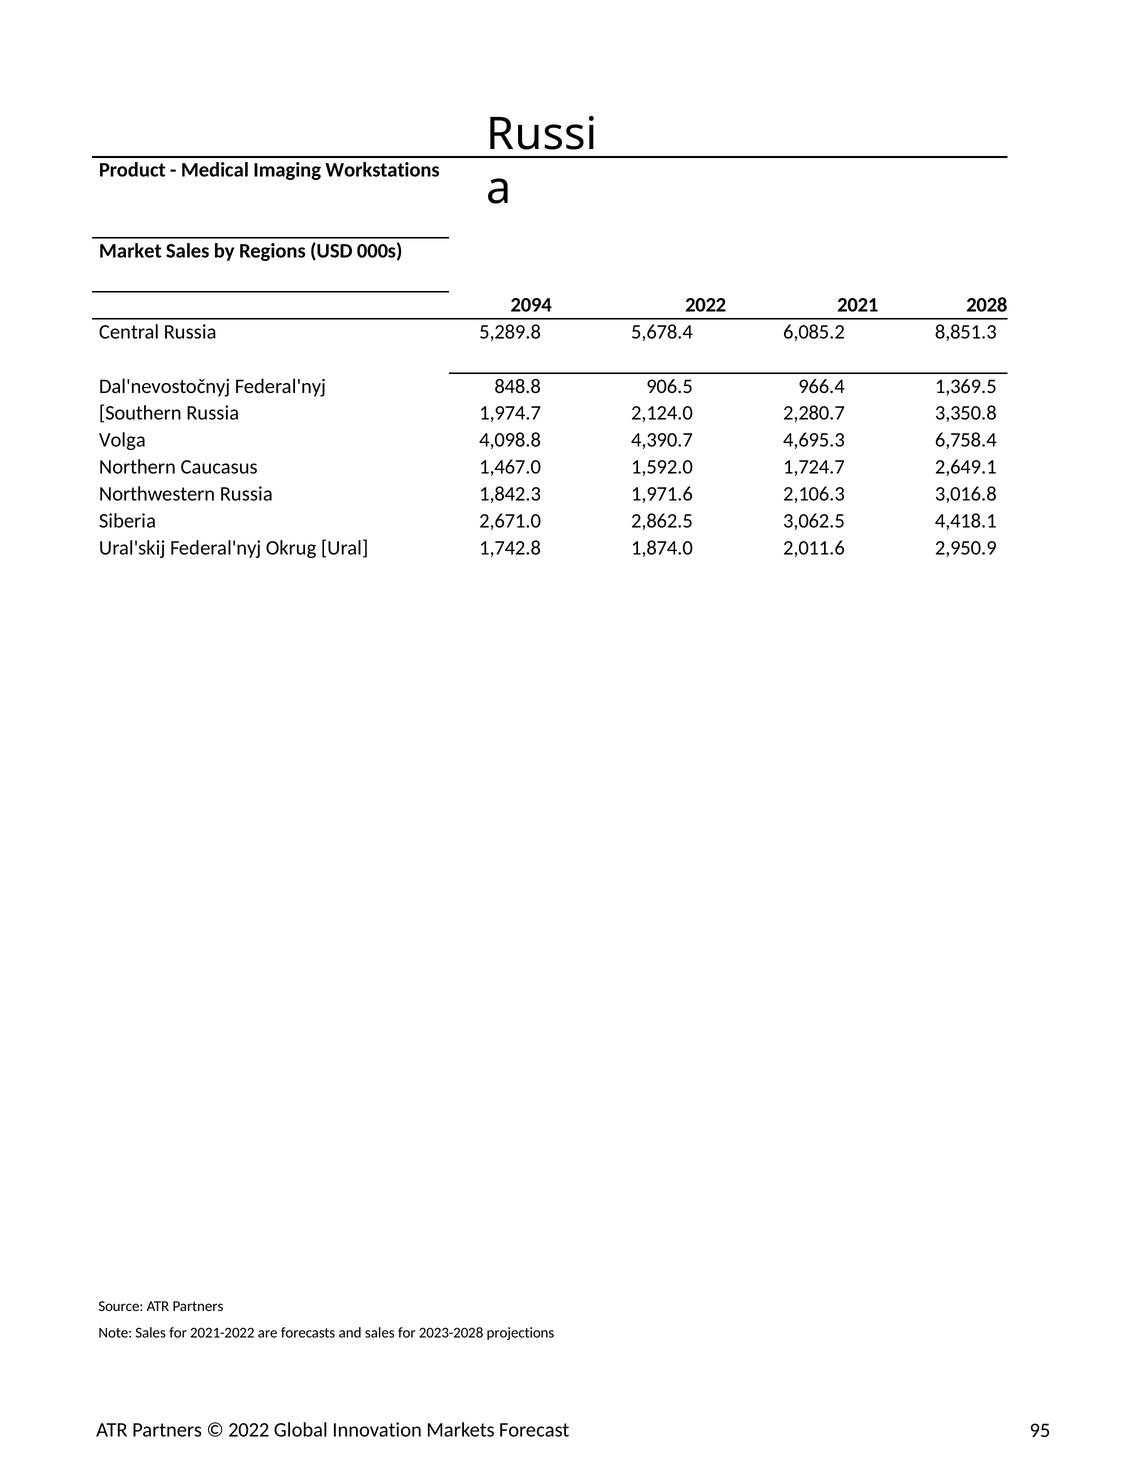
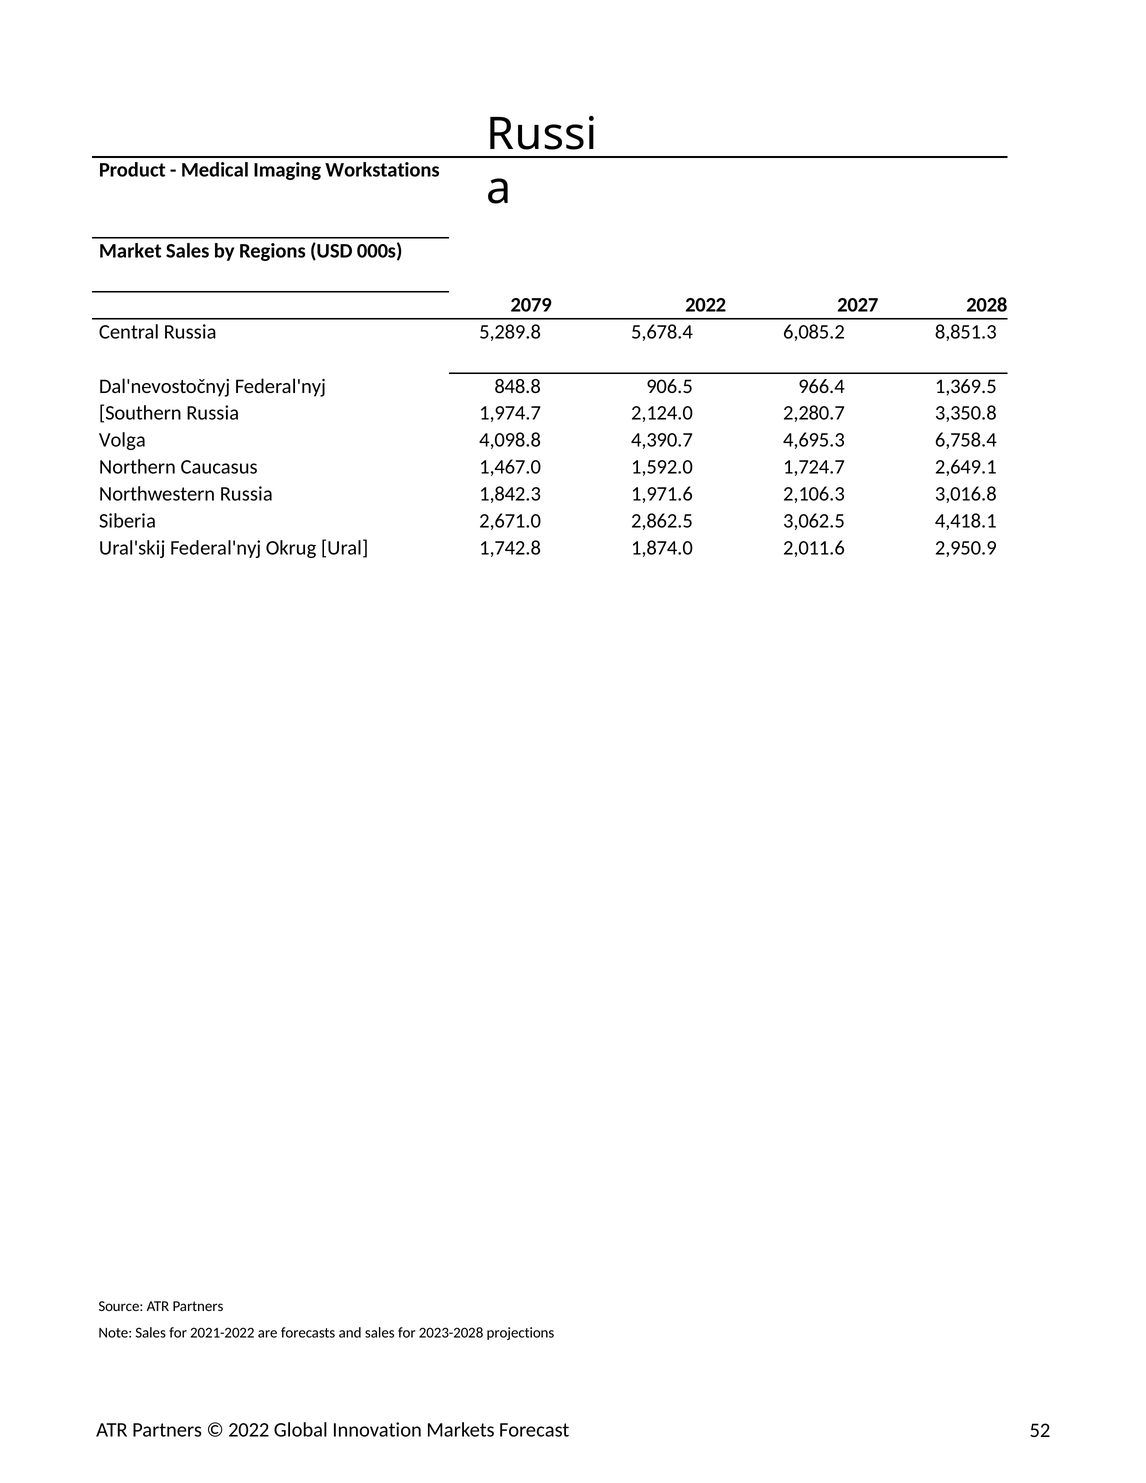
2094: 2094 -> 2079 (531, 305)
2021: 2021 -> 2027 (858, 305)
95: 95 -> 52 (1040, 1431)
